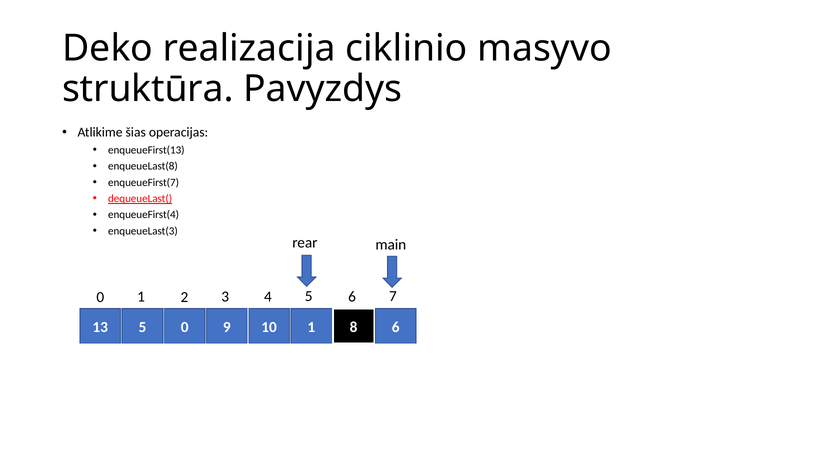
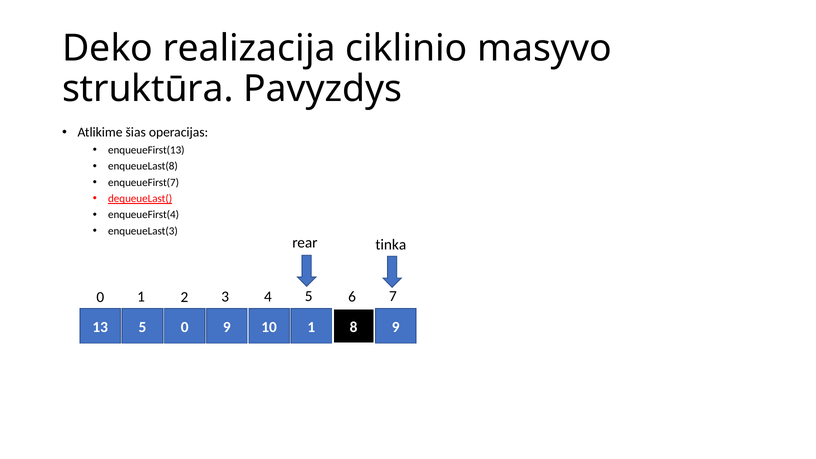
main: main -> tinka (391, 245)
8 6: 6 -> 9 (396, 327)
